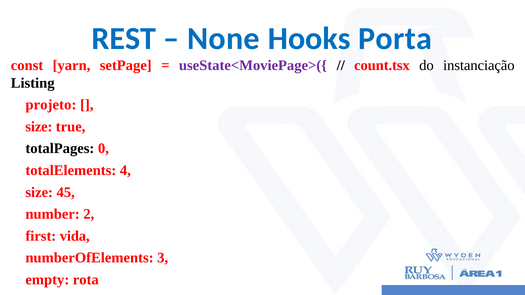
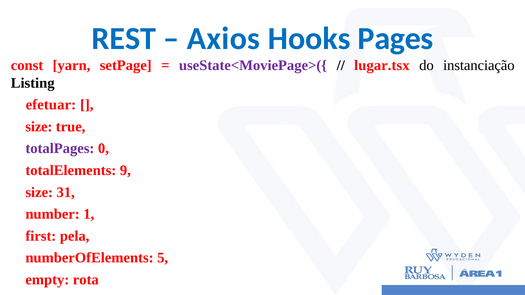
None: None -> Axios (223, 39)
Porta: Porta -> Pages (395, 39)
count.tsx: count.tsx -> lugar.tsx (382, 65)
projeto: projeto -> efetuar (51, 105)
totalPages colour: black -> purple (60, 149)
4: 4 -> 9 (125, 171)
45: 45 -> 31 (66, 192)
2: 2 -> 1 (89, 214)
vida: vida -> pela (75, 236)
3: 3 -> 5 (163, 258)
